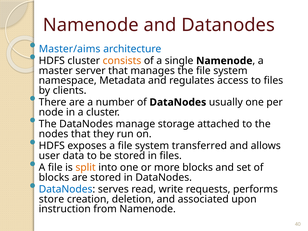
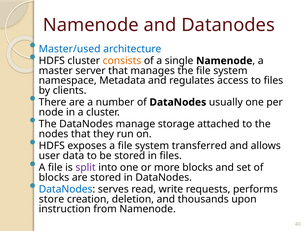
Master/aims: Master/aims -> Master/used (70, 49)
split colour: orange -> purple (86, 168)
associated: associated -> thousands (203, 199)
